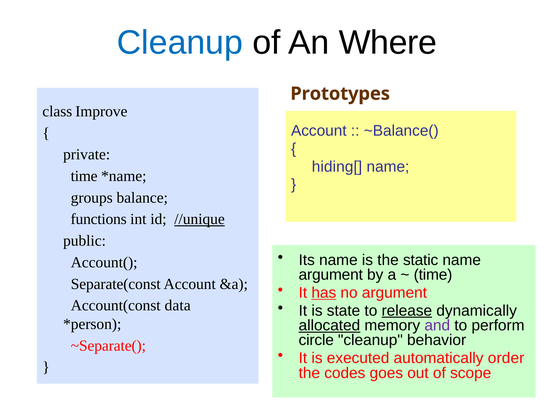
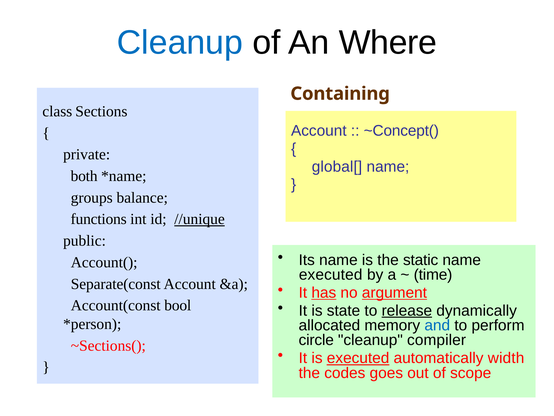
Prototypes: Prototypes -> Containing (340, 94)
Improve: Improve -> Sections (101, 111)
~Balance(: ~Balance( -> ~Concept( (401, 131)
hiding[: hiding[ -> global[ (337, 166)
time: time -> both (84, 176)
argument: argument -> executed (331, 275)
argument underline: none -> present (394, 292)
data: data -> bool (178, 305)
allocated underline: present -> none (329, 325)
and colour: purple -> blue (437, 325)
behavior: behavior -> compiler (437, 340)
~Separate(: ~Separate( -> ~Sections( (108, 345)
executed underline: none -> present (358, 358)
order: order -> width (506, 358)
